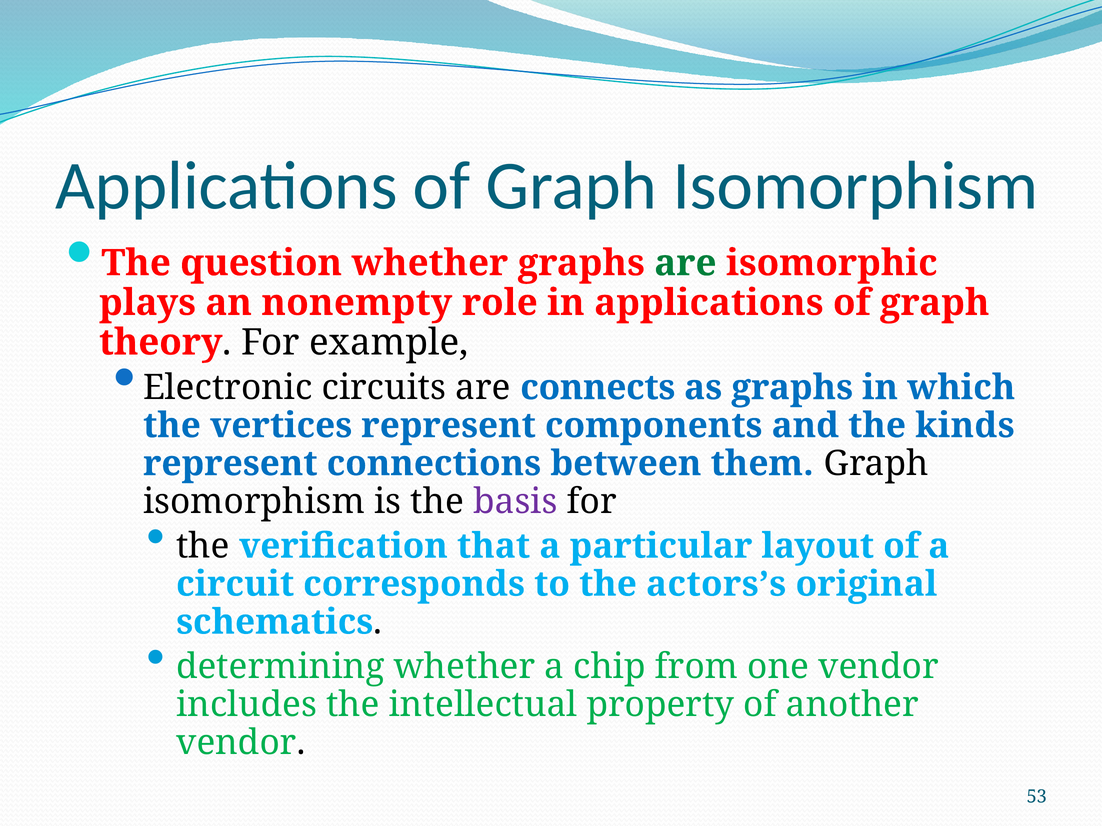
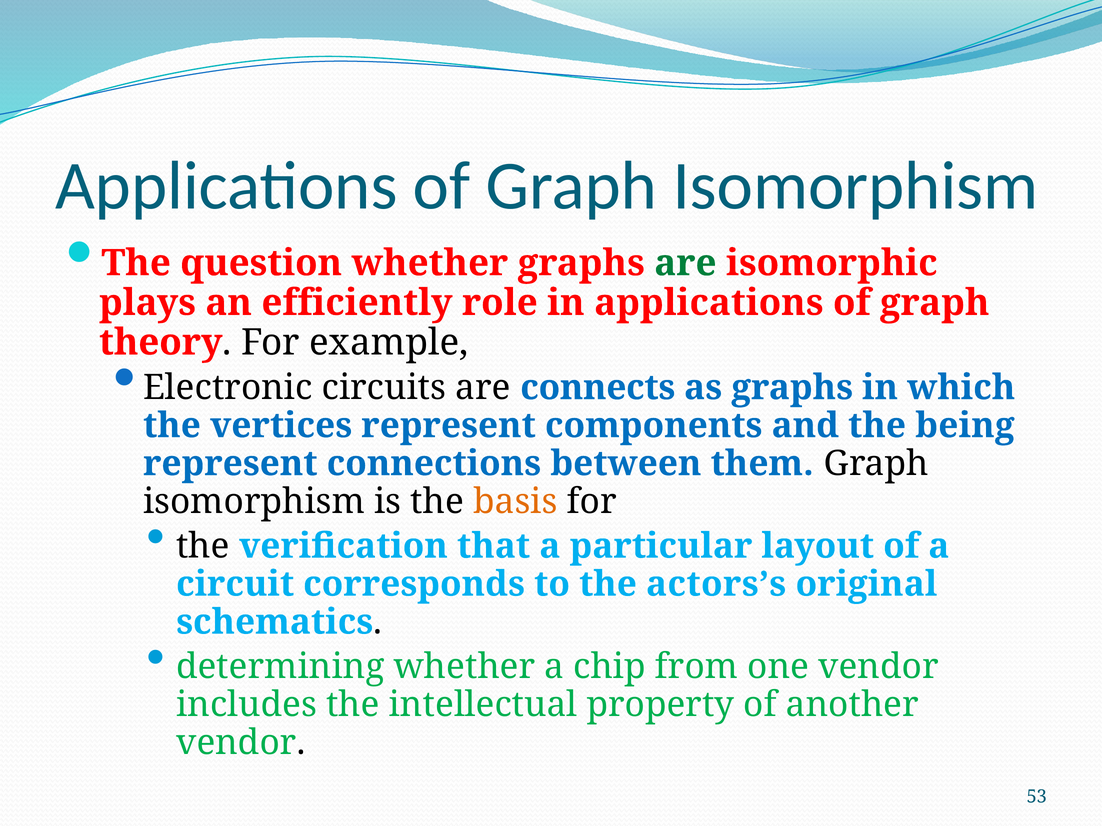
nonempty: nonempty -> efficiently (357, 303)
kinds: kinds -> being (965, 426)
basis colour: purple -> orange (515, 502)
